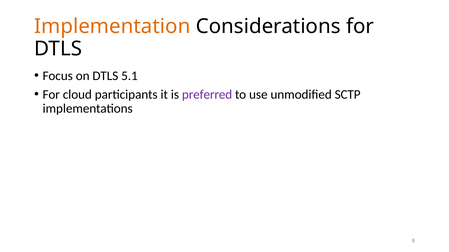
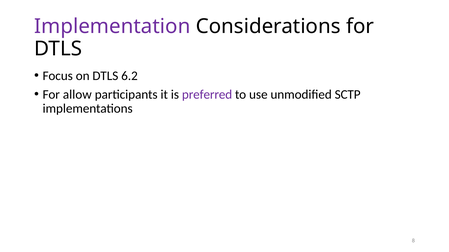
Implementation colour: orange -> purple (112, 27)
5.1: 5.1 -> 6.2 (130, 76)
cloud: cloud -> allow (77, 95)
